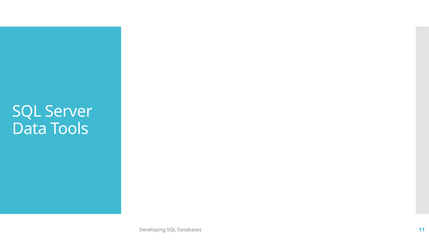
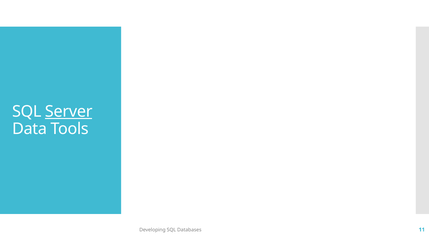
Server underline: none -> present (69, 112)
